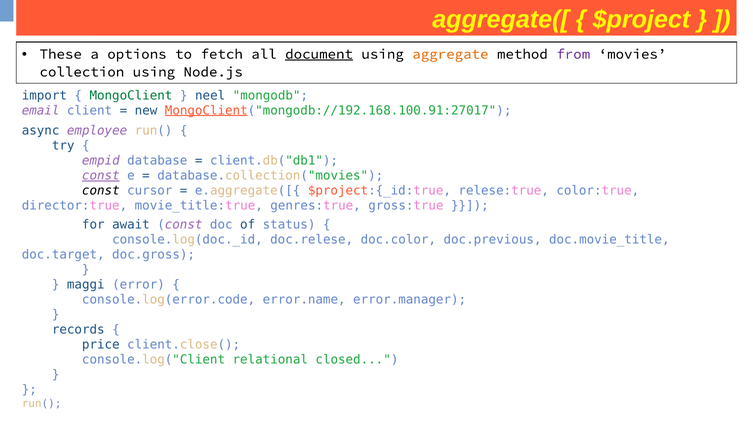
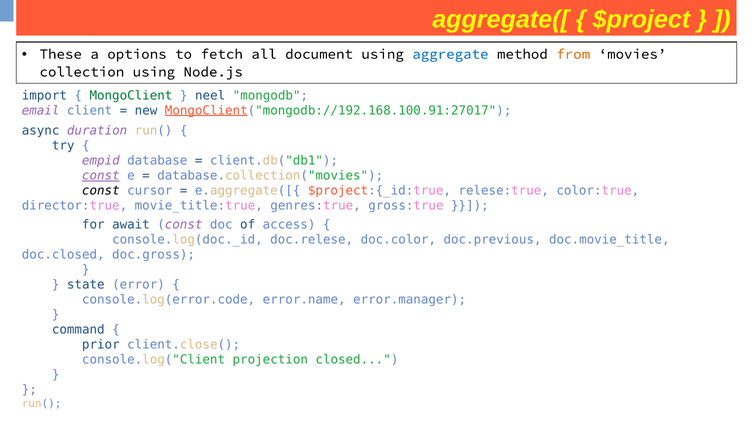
document underline: present -> none (319, 54)
aggregate colour: orange -> blue (450, 54)
from colour: purple -> orange (573, 54)
employee: employee -> duration (97, 131)
status: status -> access (289, 225)
doc.target: doc.target -> doc.closed (63, 255)
maggi: maggi -> state (86, 285)
records: records -> command (78, 330)
price: price -> prior (101, 345)
relational: relational -> projection (270, 360)
